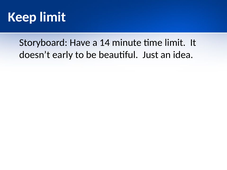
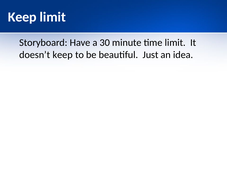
14: 14 -> 30 (105, 43)
doesn’t early: early -> keep (63, 55)
